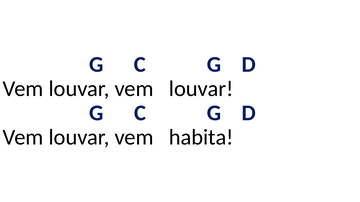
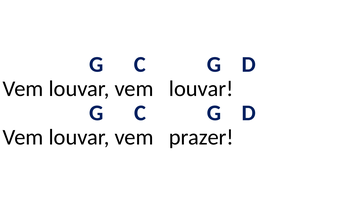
habita: habita -> prazer (201, 138)
